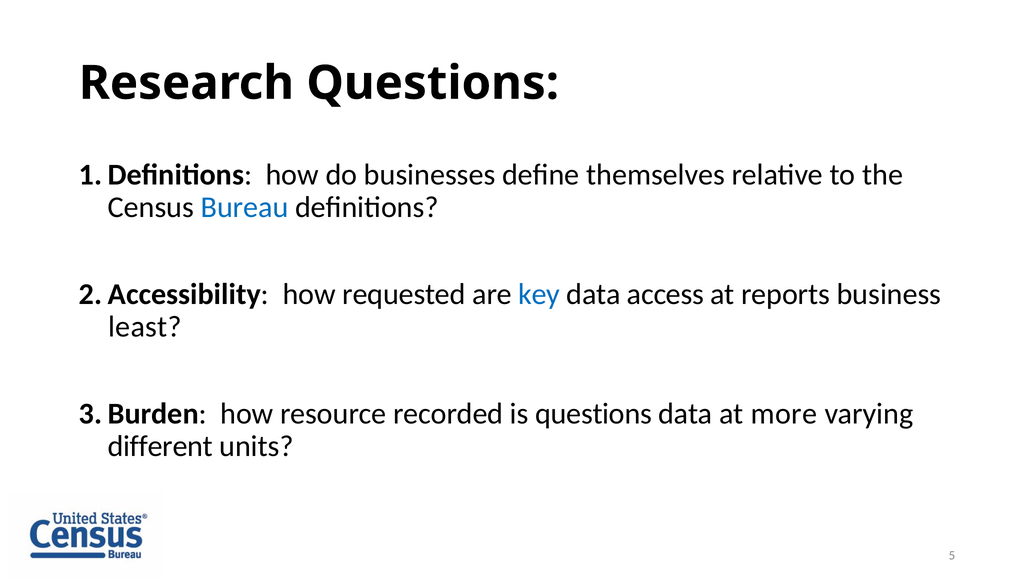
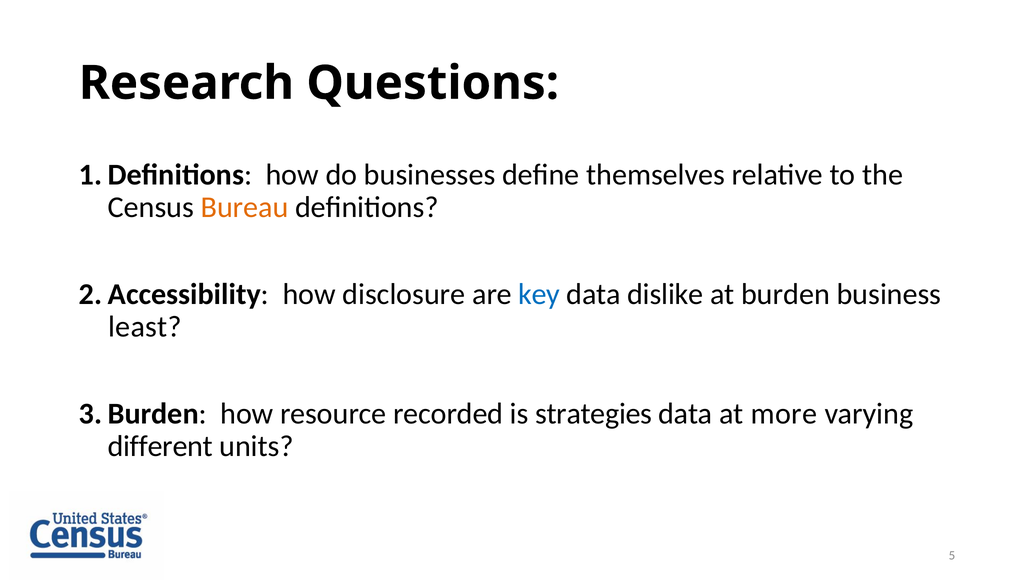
Bureau colour: blue -> orange (245, 207)
requested: requested -> disclosure (404, 294)
access: access -> dislike (665, 294)
reports: reports -> burden (786, 294)
is questions: questions -> strategies (594, 413)
